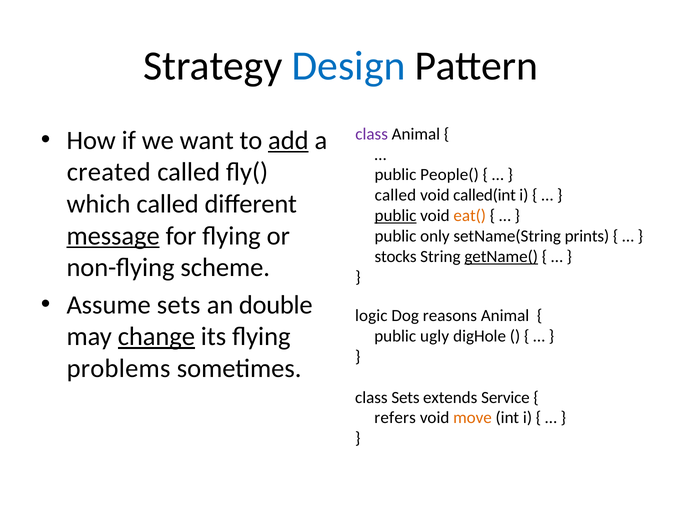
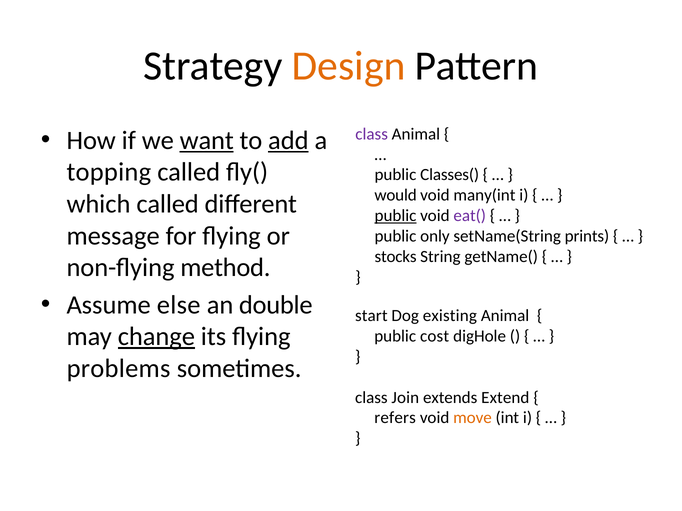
Design colour: blue -> orange (349, 66)
want underline: none -> present (207, 141)
created: created -> topping (109, 172)
People(: People( -> Classes( (450, 175)
called: called -> would (396, 195)
called(int: called(int -> many(int (484, 195)
eat( colour: orange -> purple (470, 216)
message underline: present -> none (113, 236)
getName( underline: present -> none (501, 257)
scheme: scheme -> method (225, 268)
Assume sets: sets -> else (179, 305)
logic: logic -> start (371, 316)
reasons: reasons -> existing (450, 316)
ugly: ugly -> cost (435, 336)
class Sets: Sets -> Join (405, 398)
Service: Service -> Extend (505, 398)
